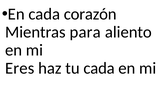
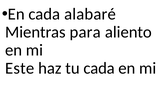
corazón: corazón -> alabaré (90, 14)
Eres: Eres -> Este (20, 68)
